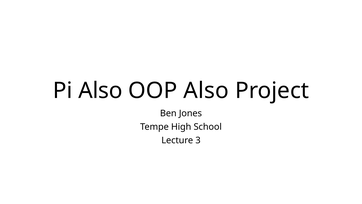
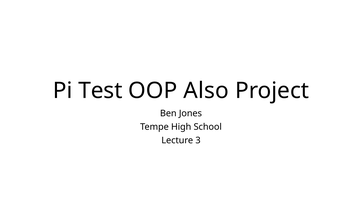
Pi Also: Also -> Test (100, 90)
